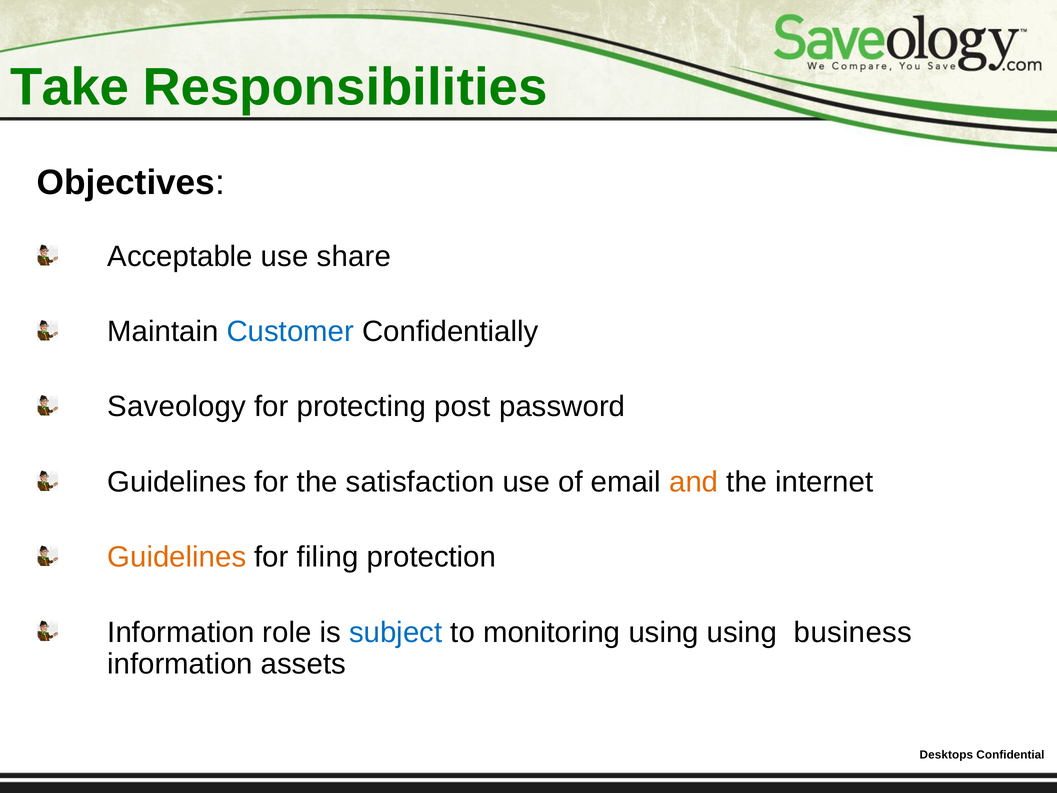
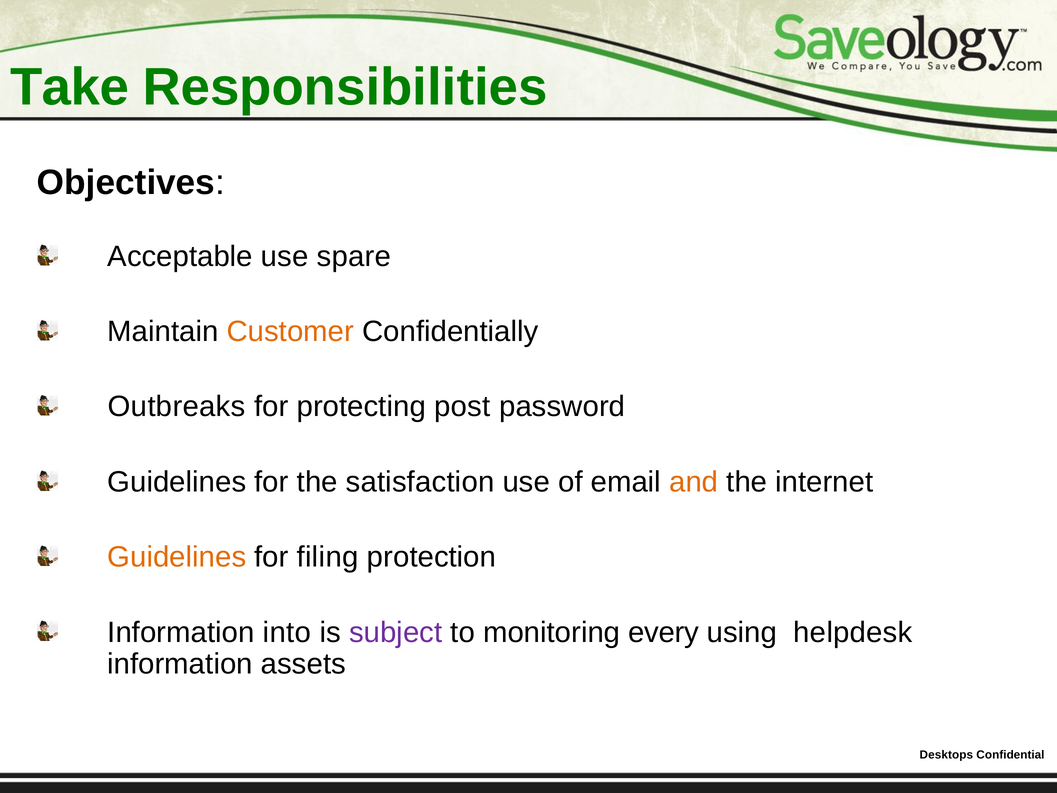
share: share -> spare (354, 256)
Customer colour: blue -> orange (290, 331)
Saveology: Saveology -> Outbreaks (177, 407)
role: role -> into (287, 632)
subject colour: blue -> purple (396, 632)
monitoring using: using -> every (664, 632)
business: business -> helpdesk (853, 632)
